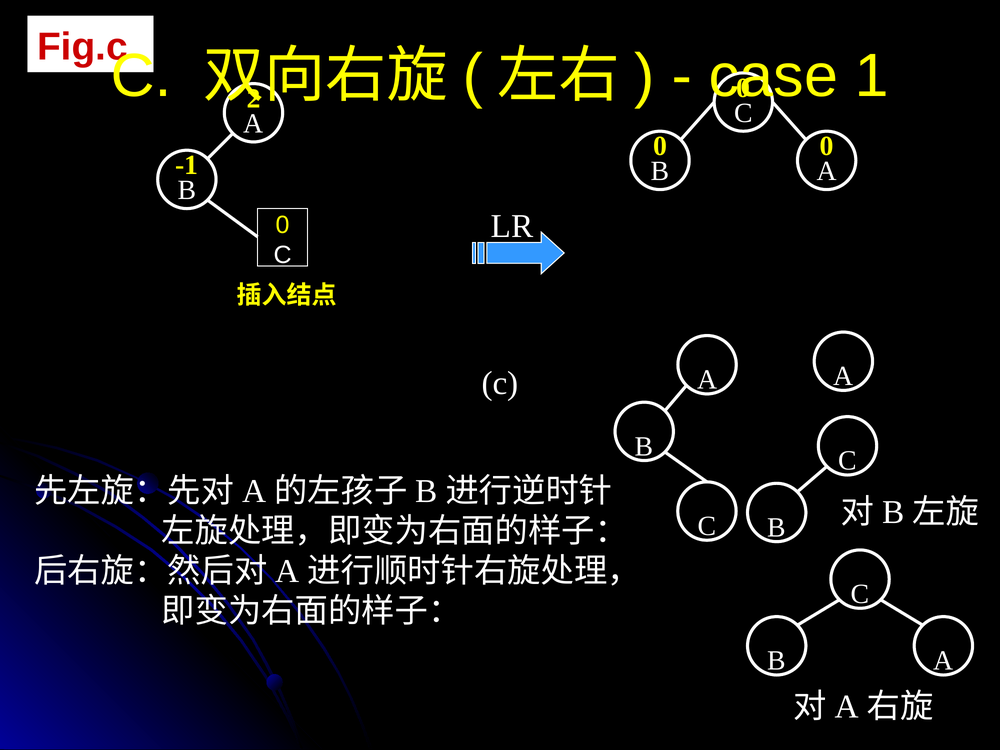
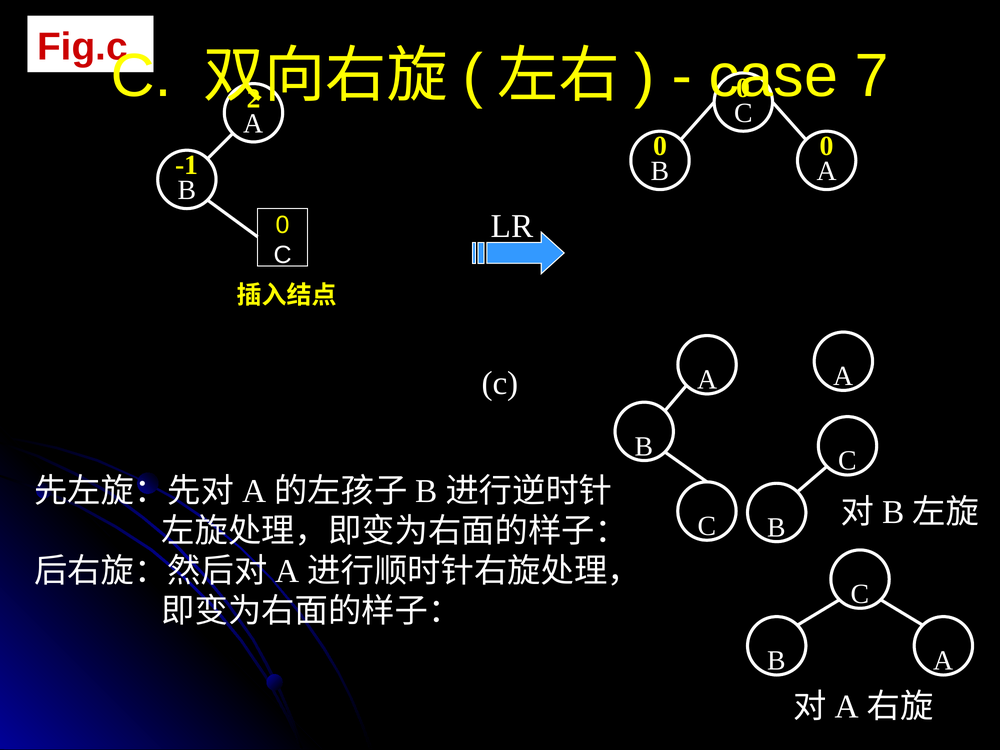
1: 1 -> 7 (872, 76)
